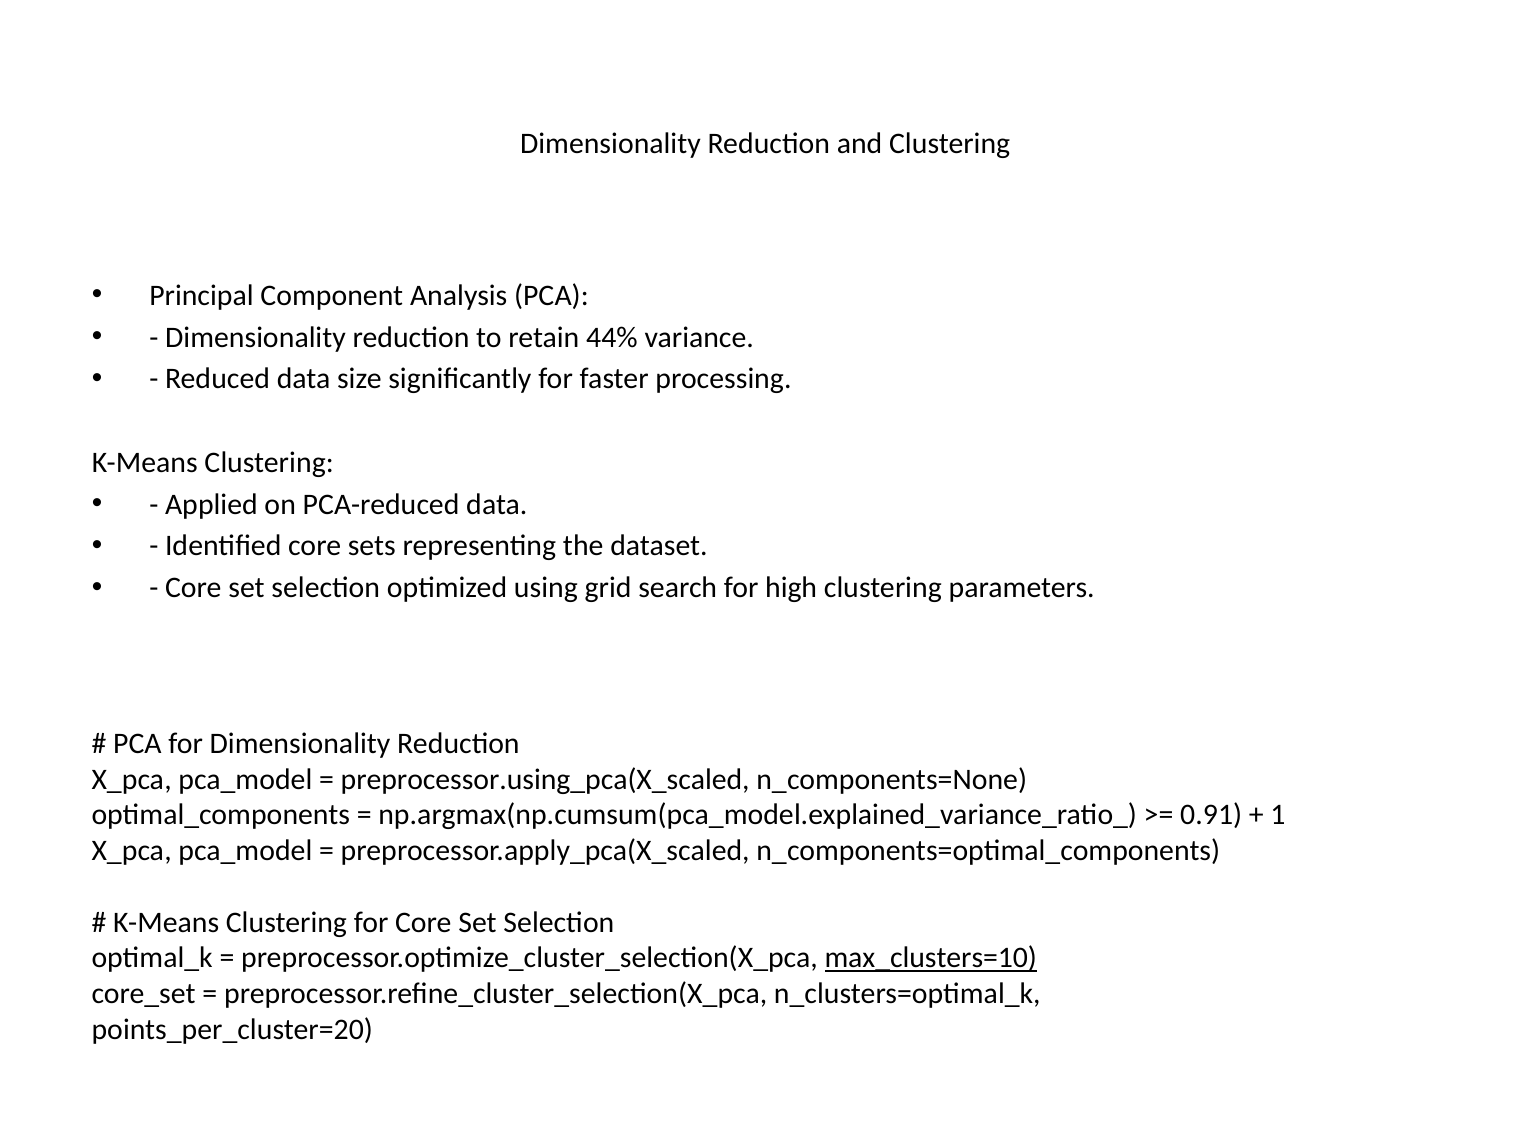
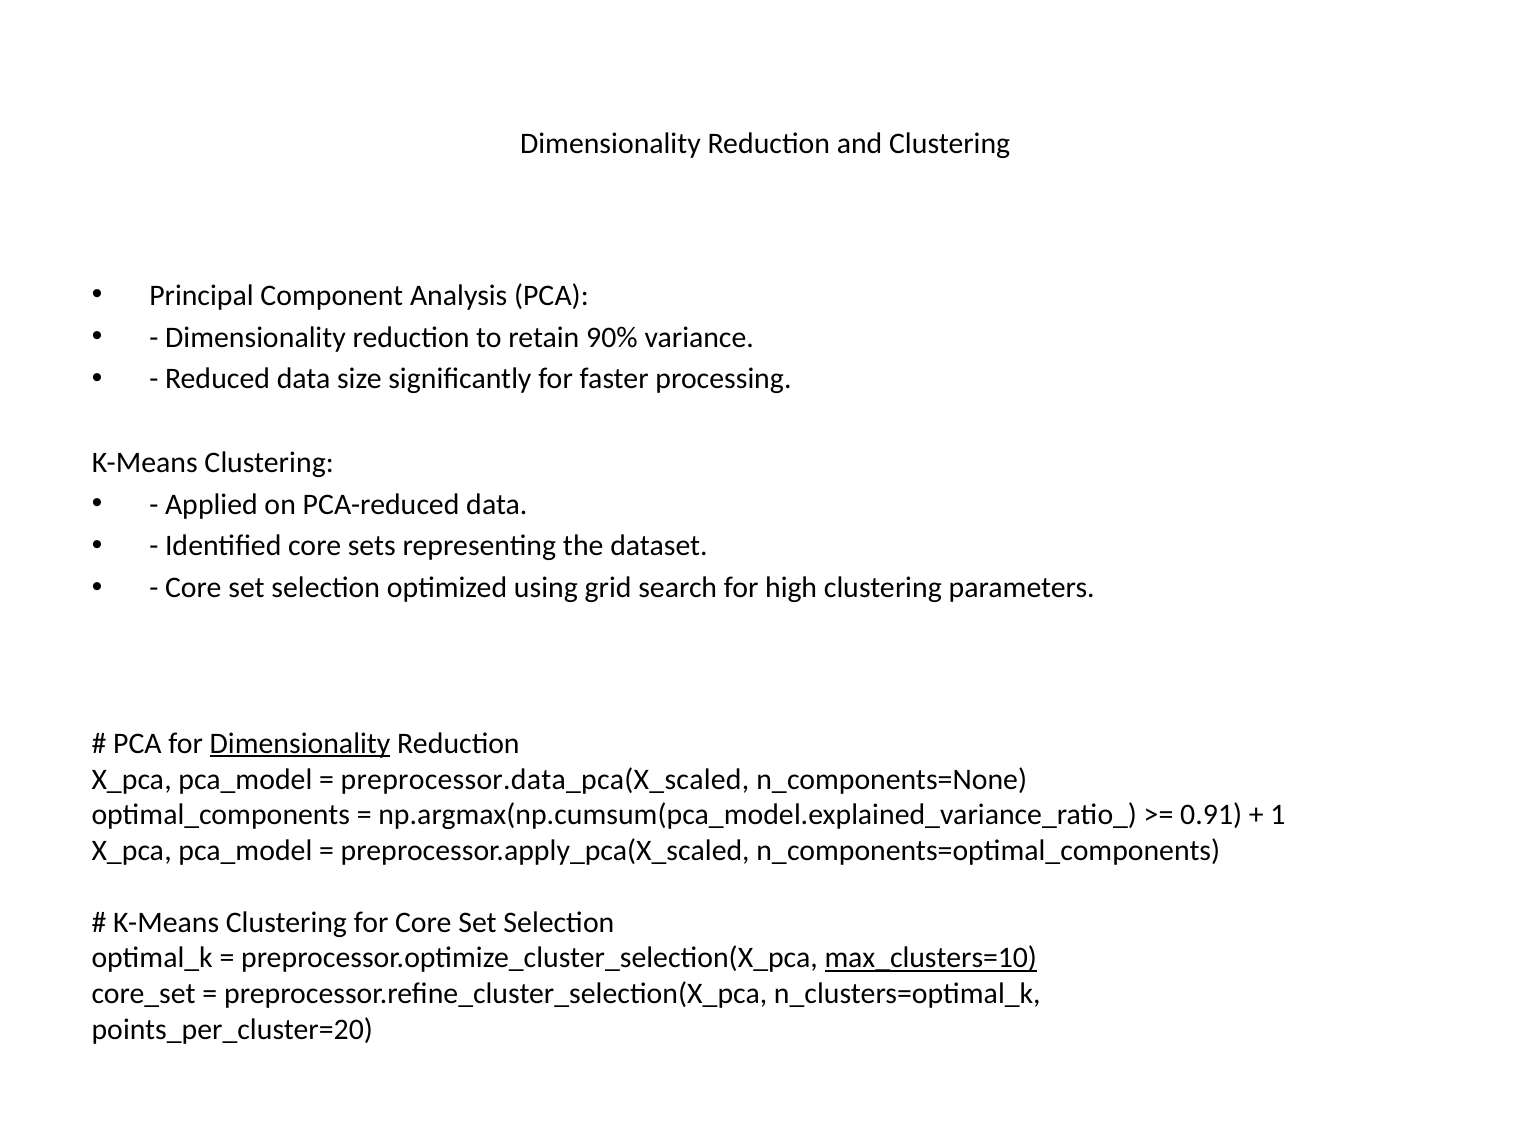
44%: 44% -> 90% (612, 337)
Dimensionality underline: none -> present (300, 744)
preprocessor.using_pca(X_scaled: preprocessor.using_pca(X_scaled -> preprocessor.data_pca(X_scaled (545, 779)
